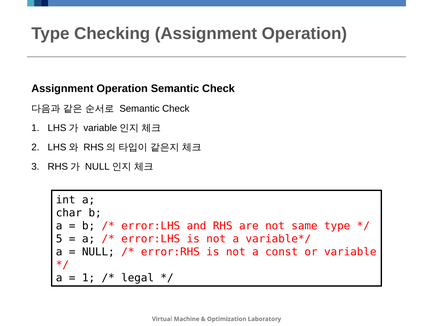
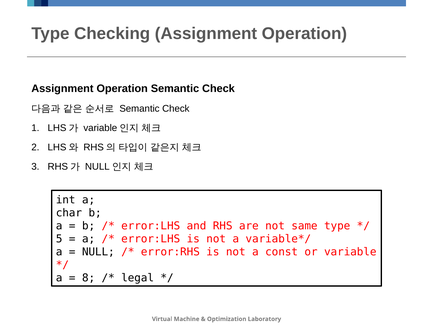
1: 1 -> 8 (89, 278)
